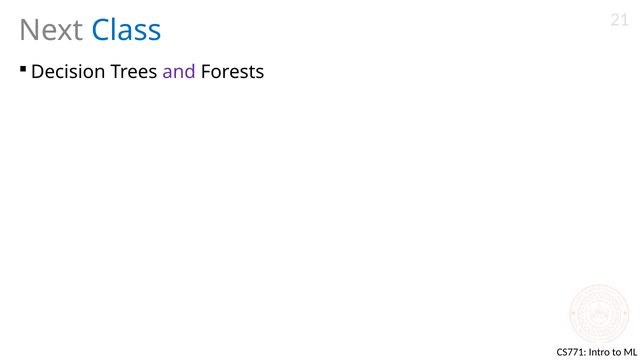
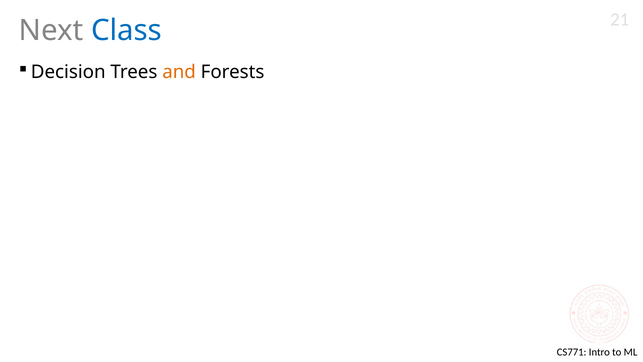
and colour: purple -> orange (179, 72)
